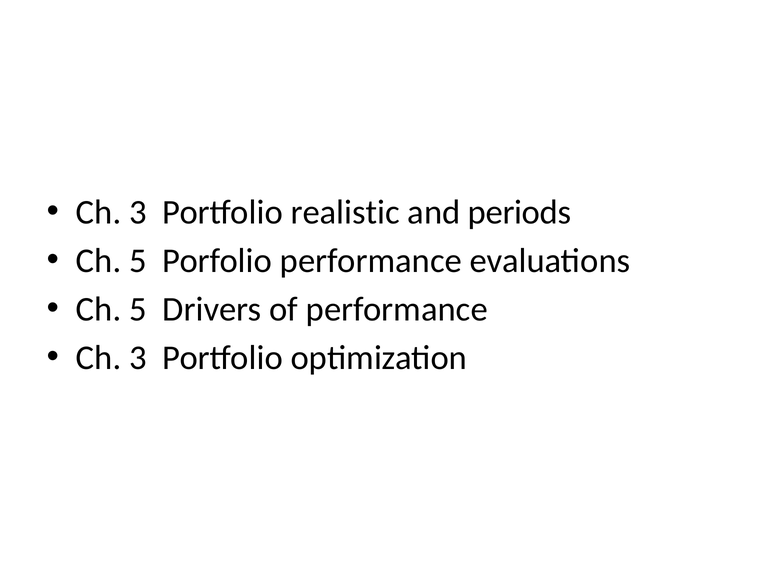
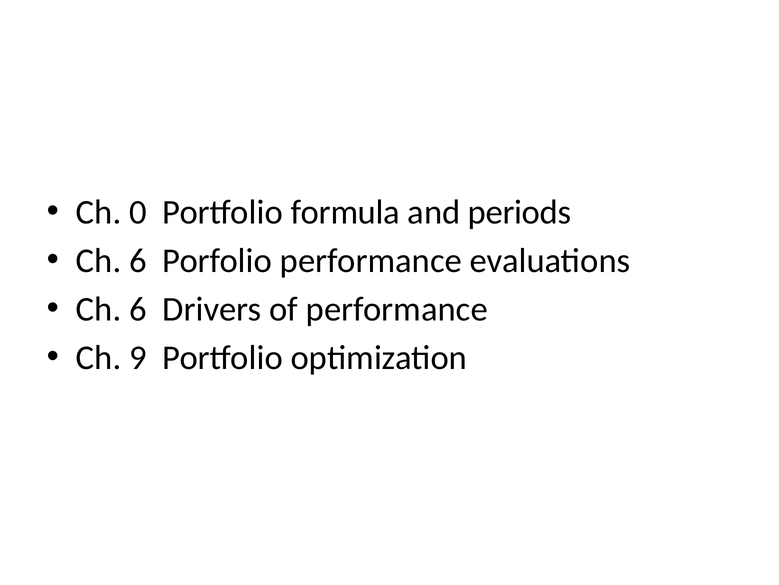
3: 3 -> 0 (138, 212)
realistic: realistic -> formula (345, 212)
5: 5 -> 6 (138, 260)
5: 5 -> 6 (138, 309)
3: 3 -> 9 (138, 357)
